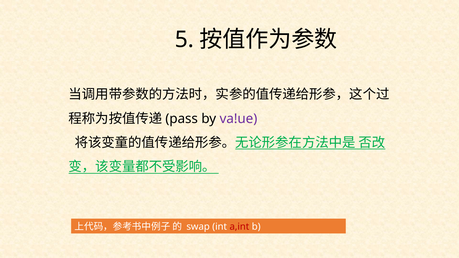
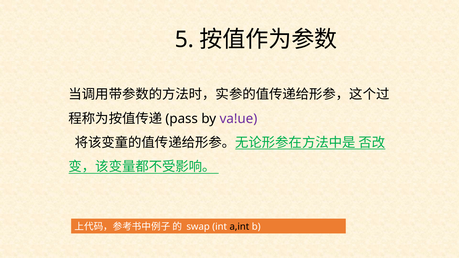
a,int colour: red -> black (239, 227)
